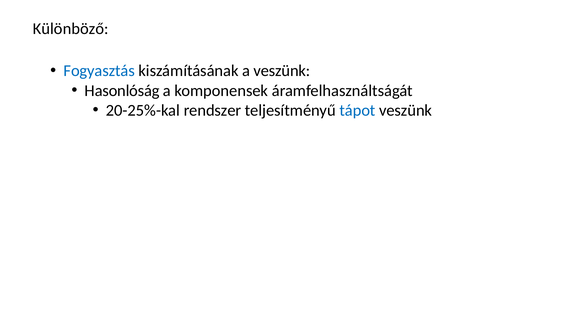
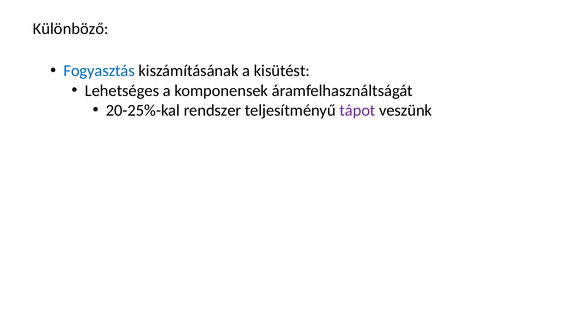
a veszünk: veszünk -> kisütést (282, 71)
Hasonlóság: Hasonlóság -> Lehetséges (122, 91)
tápot colour: blue -> purple (357, 110)
